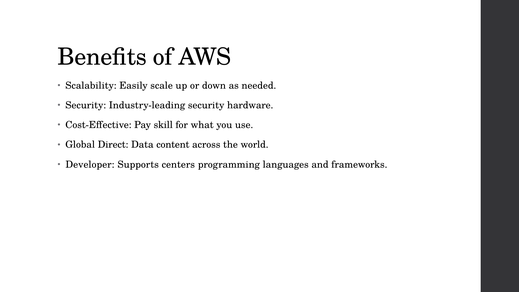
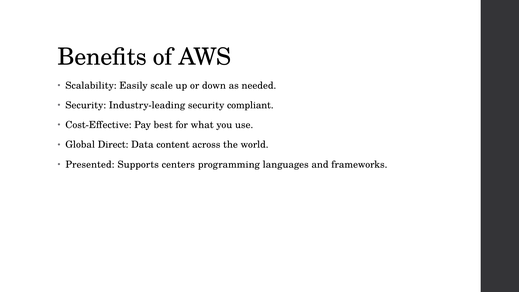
hardware: hardware -> compliant (250, 105)
skill: skill -> best (163, 125)
Developer: Developer -> Presented (90, 164)
